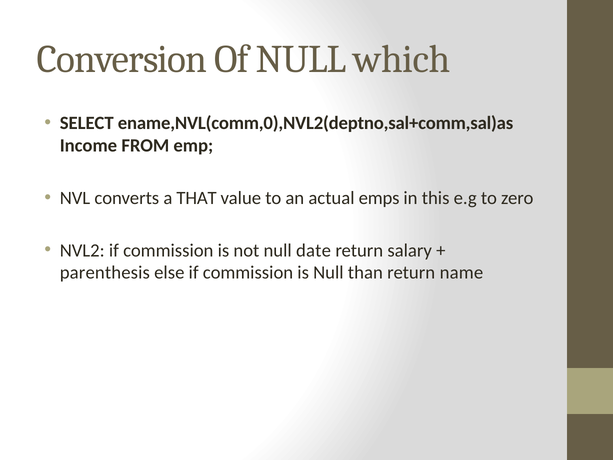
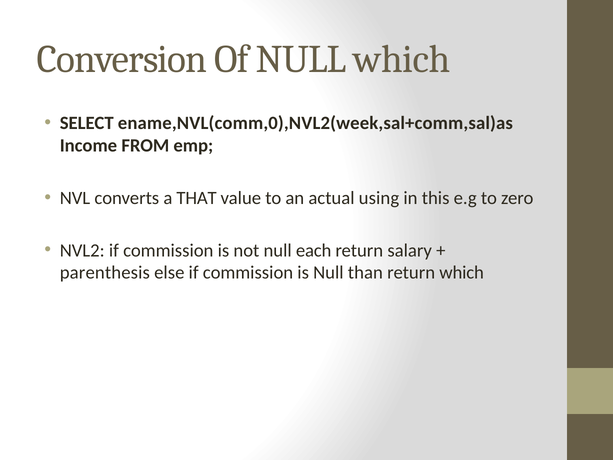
ename,NVL(comm,0),NVL2(deptno,sal+comm,sal)as: ename,NVL(comm,0),NVL2(deptno,sal+comm,sal)as -> ename,NVL(comm,0),NVL2(week,sal+comm,sal)as (315, 123)
emps: emps -> using (379, 198)
date: date -> each (314, 250)
return name: name -> which (462, 273)
